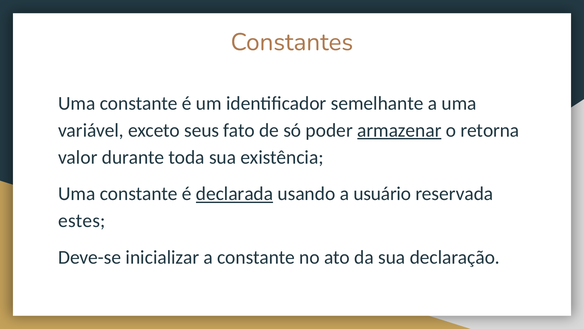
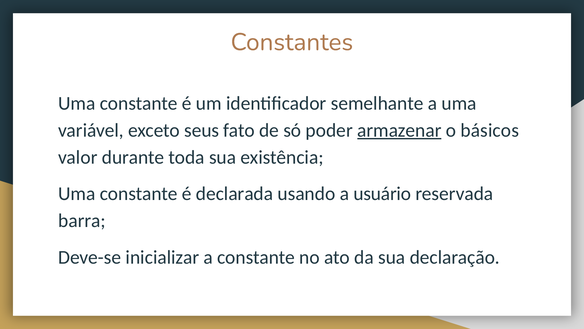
retorna: retorna -> básicos (490, 130)
declarada underline: present -> none (235, 194)
estes: estes -> barra (82, 220)
